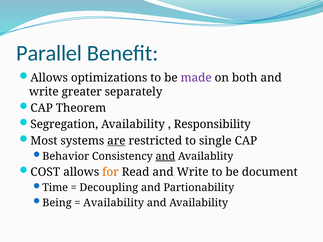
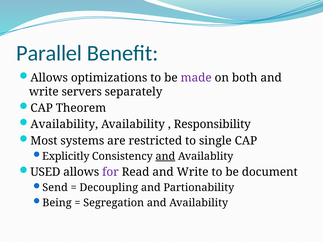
greater: greater -> servers (82, 92)
Segregation: Segregation -> Availability (64, 125)
are underline: present -> none (116, 141)
Behavior: Behavior -> Explicitly (66, 156)
COST: COST -> USED (45, 172)
for colour: orange -> purple (110, 172)
Time: Time -> Send (55, 188)
Availability: Availability -> Segregation (114, 203)
